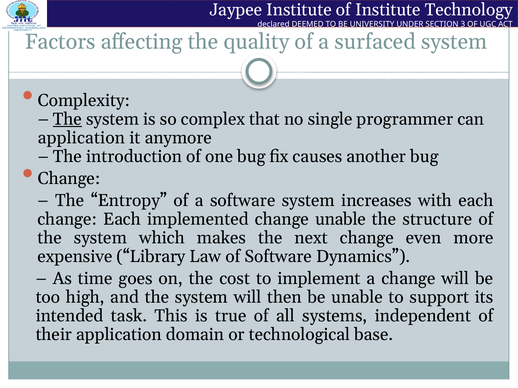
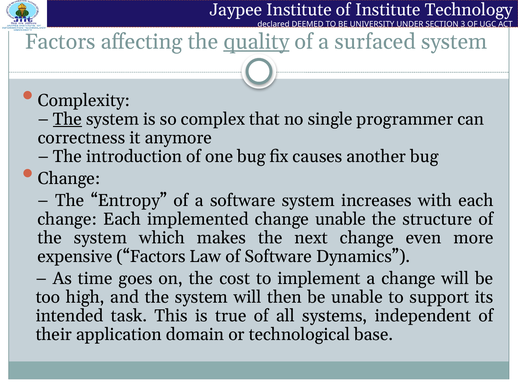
quality underline: none -> present (256, 42)
application: application -> correctness (82, 138)
expensive Library: Library -> Factors (151, 257)
